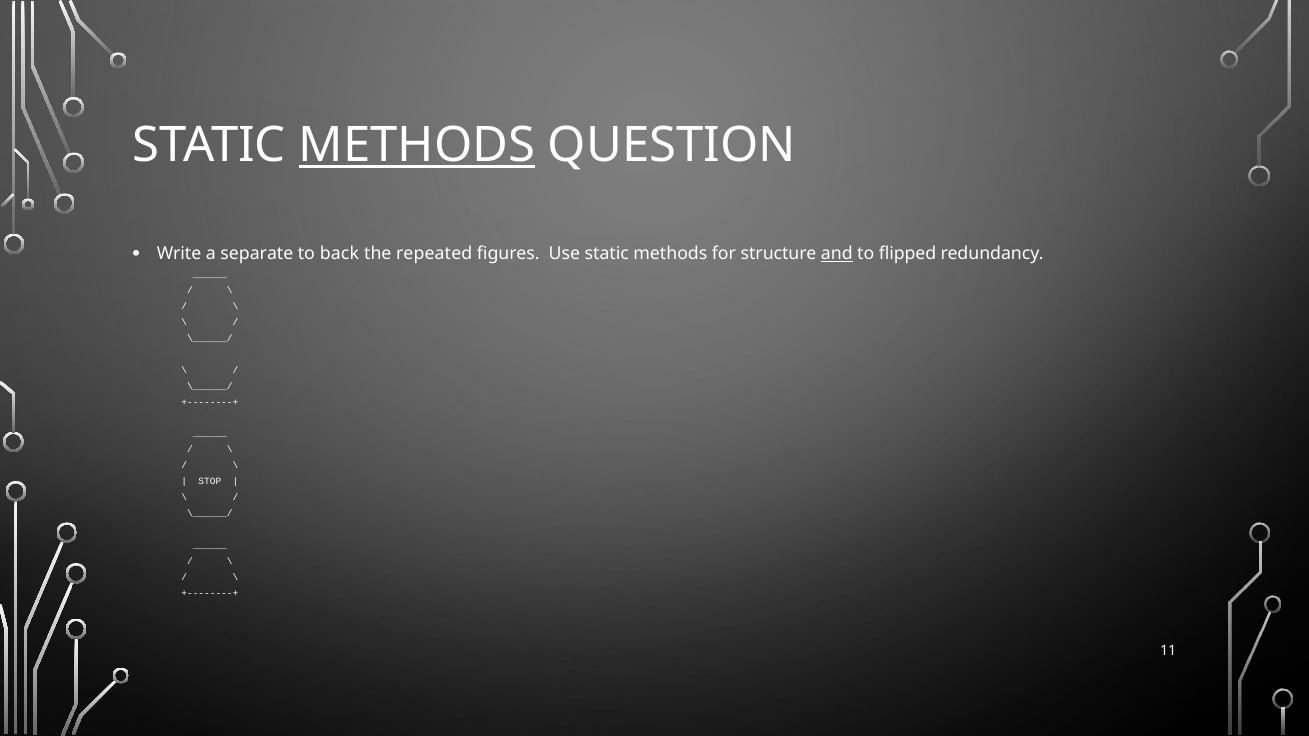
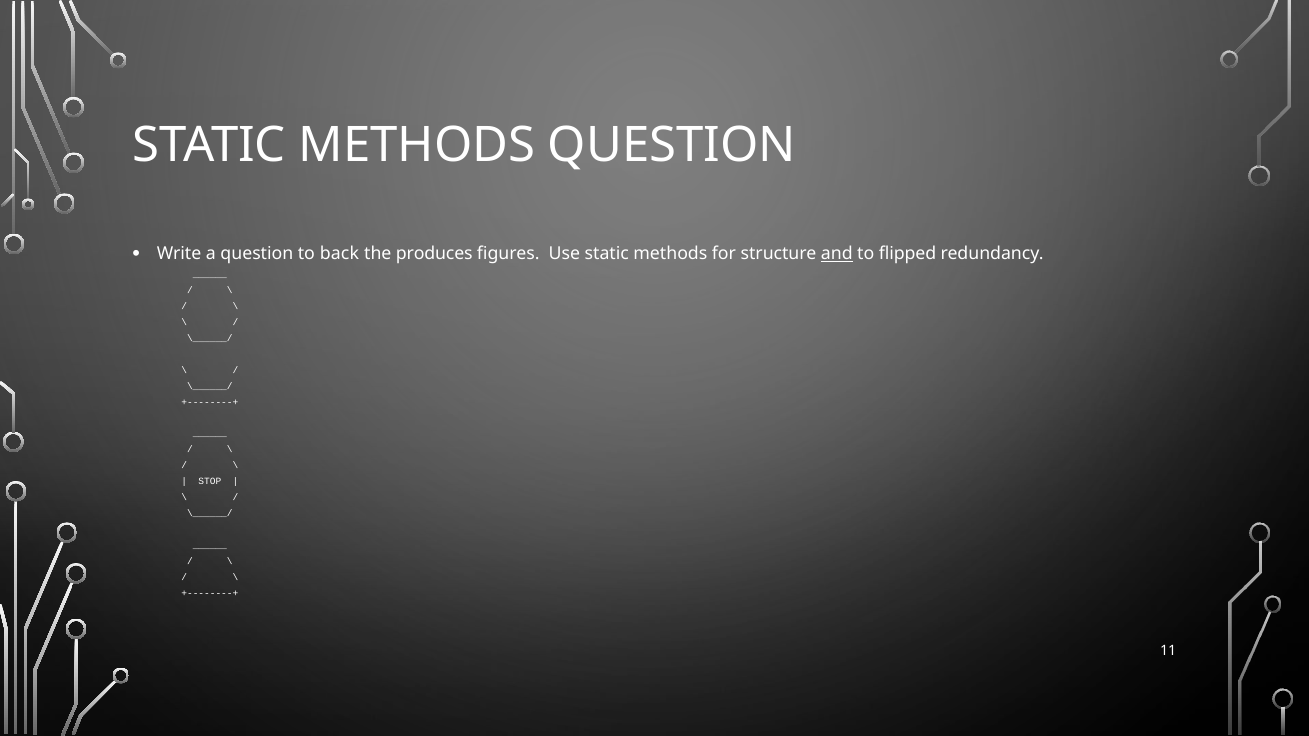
METHODS underline: present -> none (417, 145)
a separate: separate -> question (257, 254)
repeated: repeated -> produces (434, 254)
